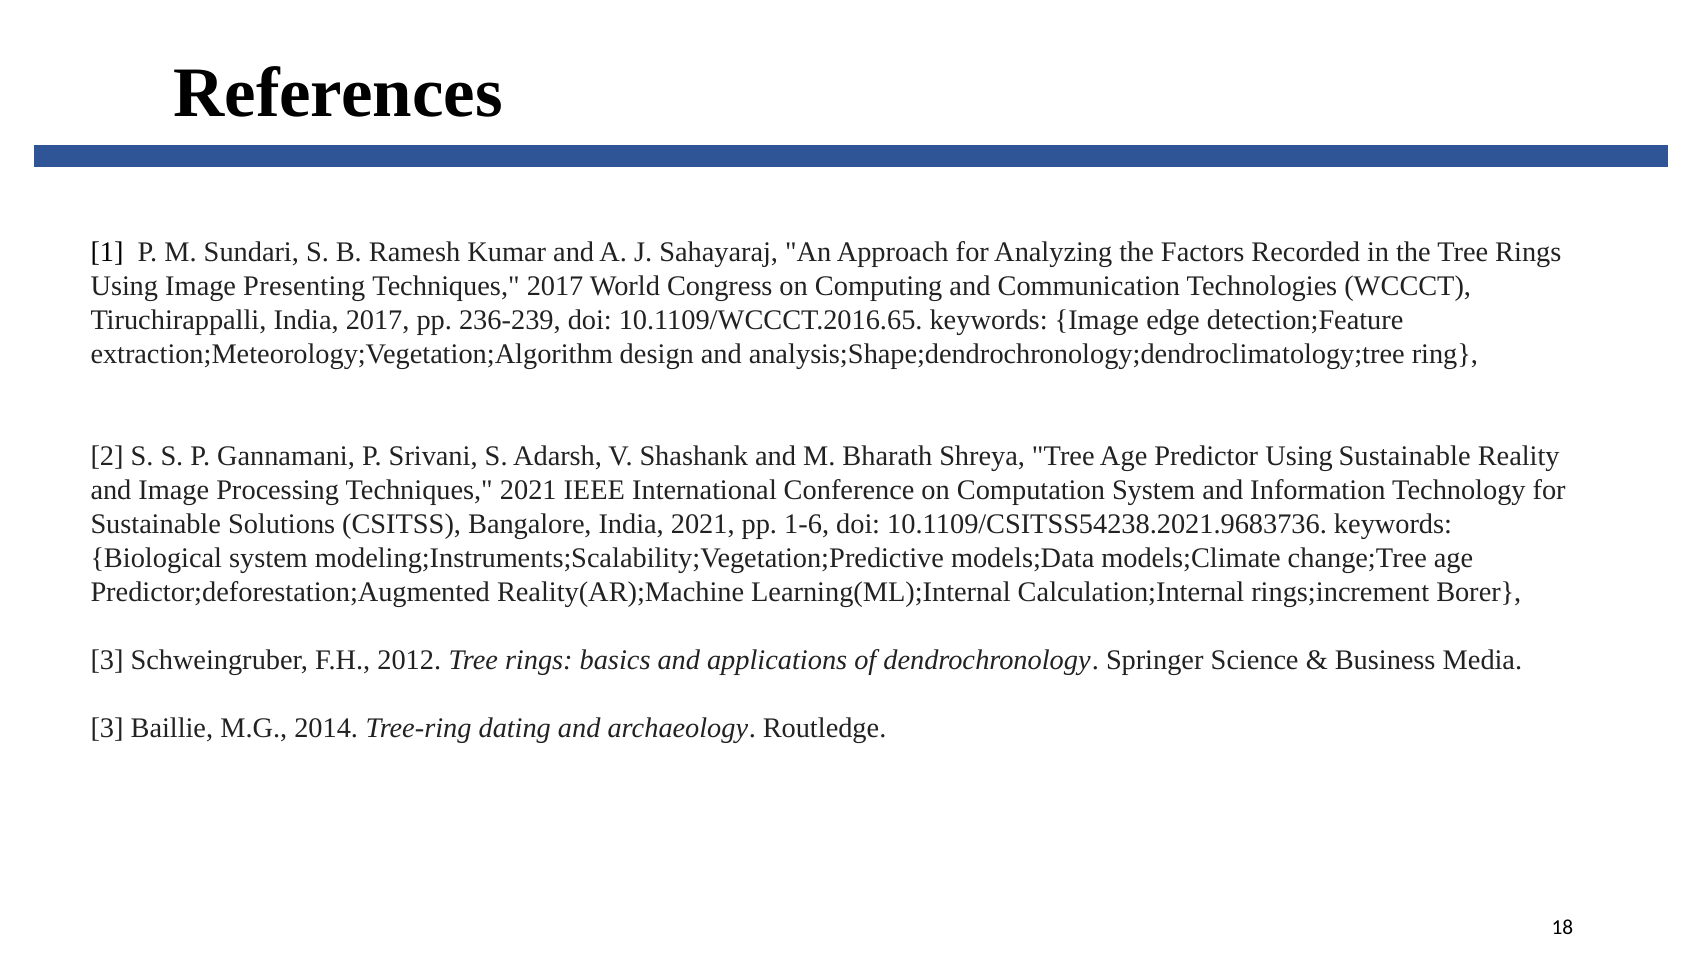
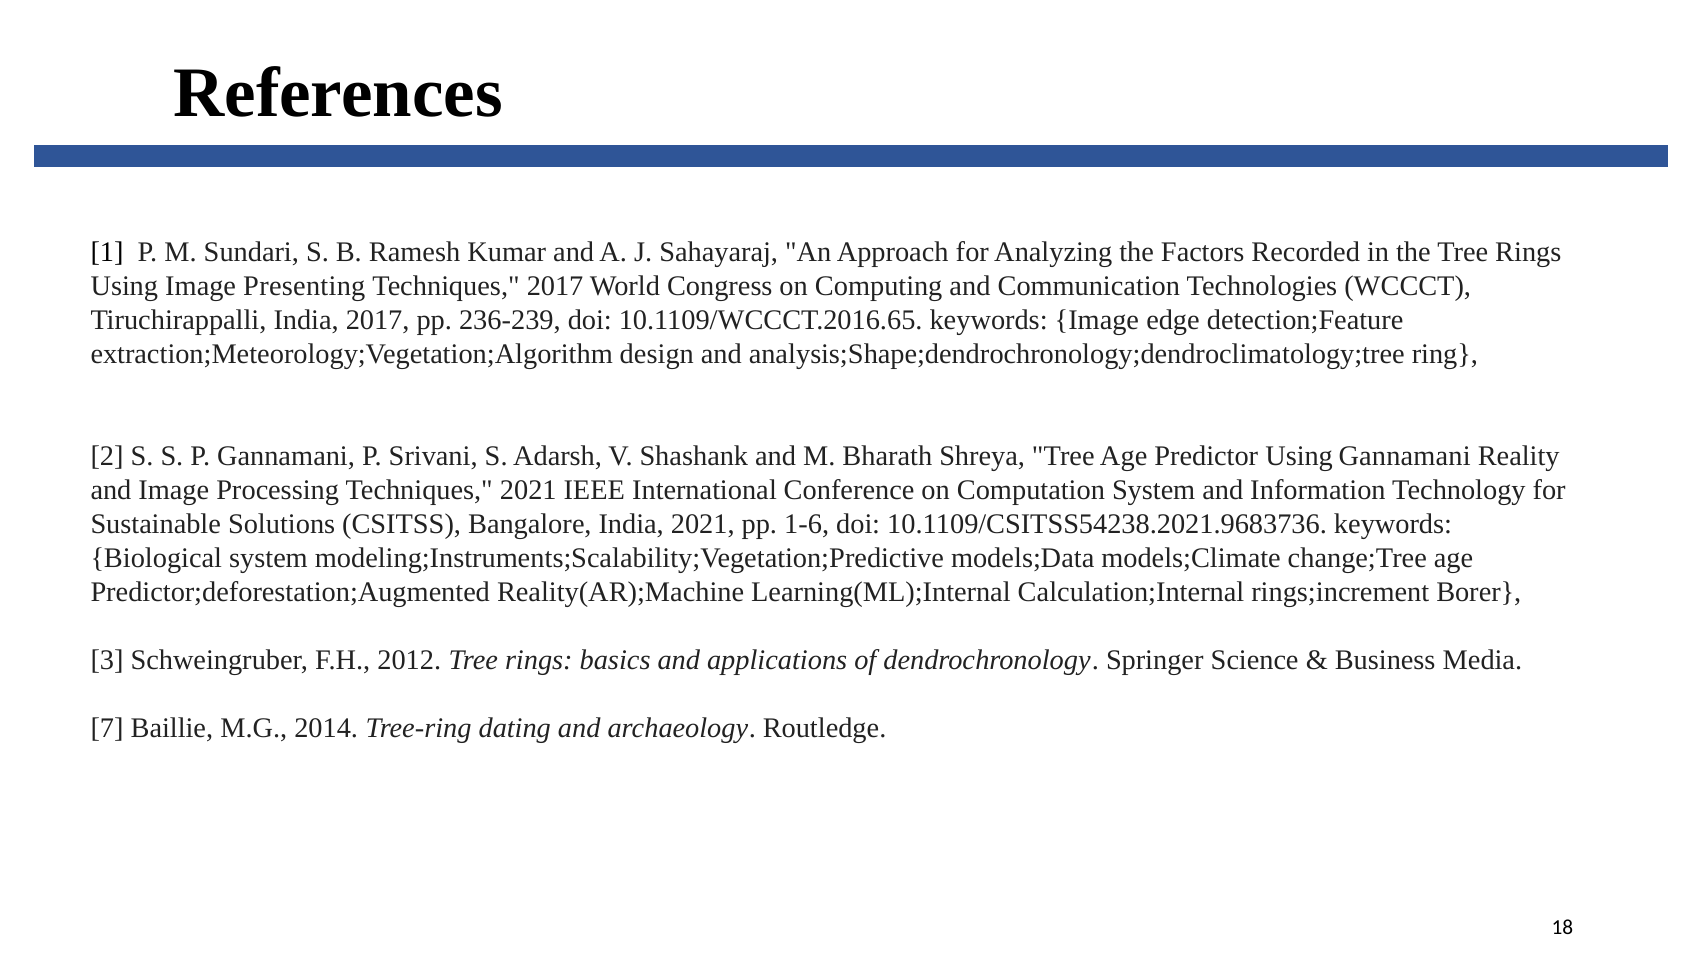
Using Sustainable: Sustainable -> Gannamani (1405, 456)
3: 3 -> 7 (107, 728)
